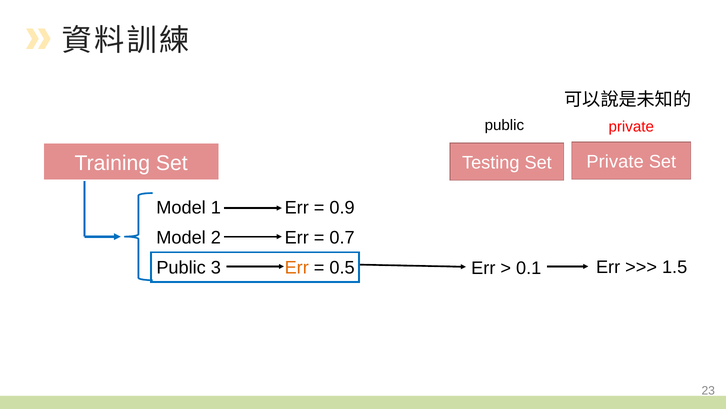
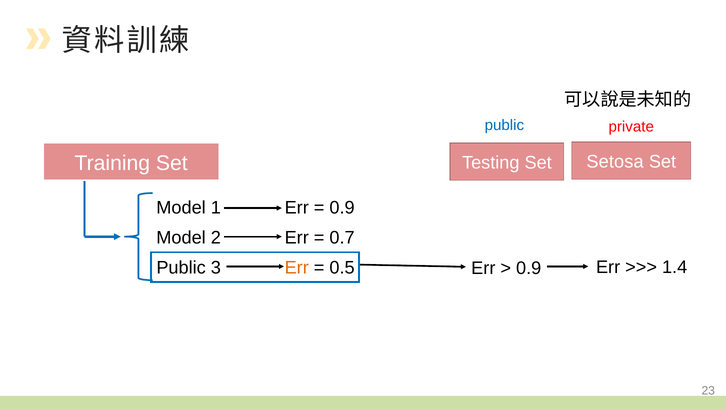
public colour: black -> blue (504, 125)
Set Private: Private -> Setosa (615, 162)
1.5: 1.5 -> 1.4 (675, 267)
0.1: 0.1 -> 0.9 (529, 268)
